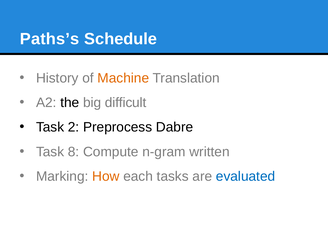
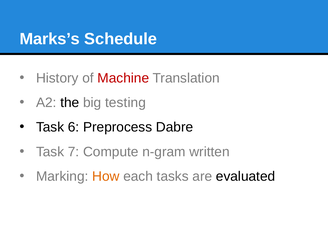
Paths’s: Paths’s -> Marks’s (50, 39)
Machine colour: orange -> red (123, 78)
difficult: difficult -> testing (126, 103)
2: 2 -> 6 (74, 127)
8: 8 -> 7 (74, 152)
evaluated colour: blue -> black (246, 176)
